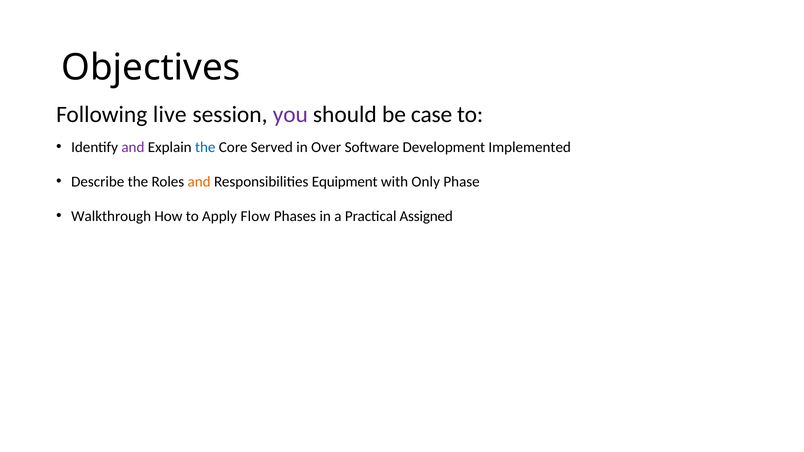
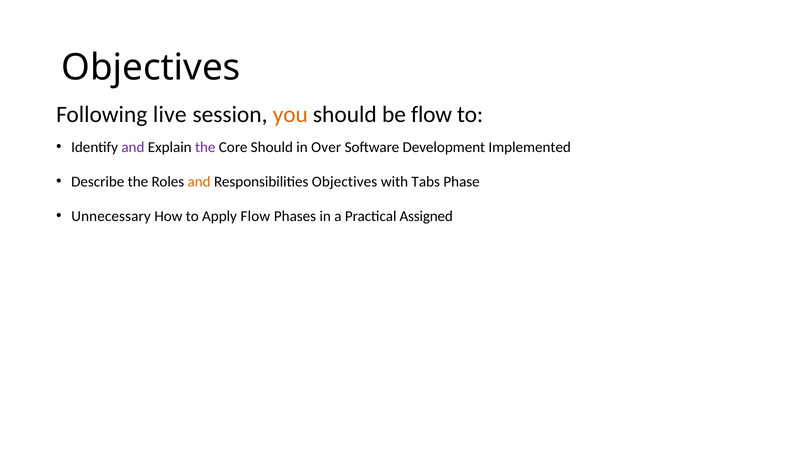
you colour: purple -> orange (290, 115)
be case: case -> flow (432, 115)
the colour: blue -> purple (205, 147)
Core Served: Served -> Should (272, 147)
Responsibilities Equipment: Equipment -> Objectives (345, 182)
Only: Only -> Tabs (426, 182)
Walkthrough: Walkthrough -> Unnecessary (111, 216)
